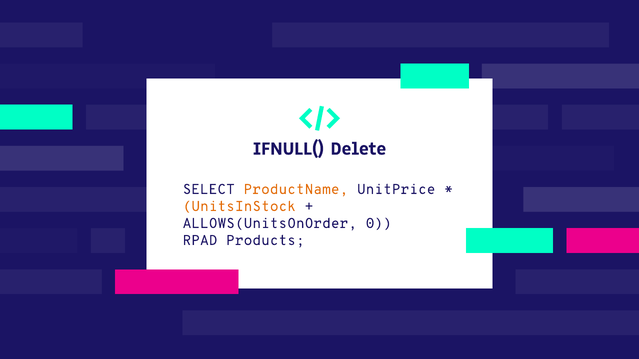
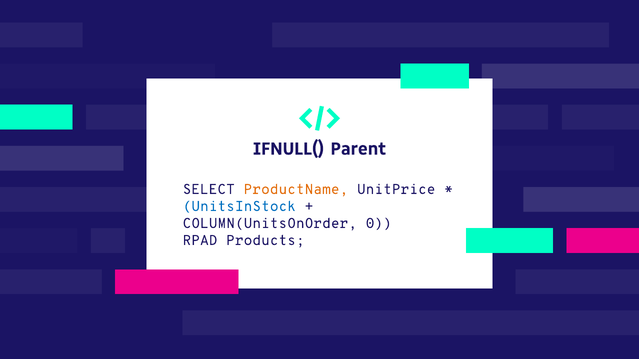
Delete: Delete -> Parent (358, 148)
UnitsInStock colour: orange -> blue (239, 206)
ALLOWS(UnitsOnOrder: ALLOWS(UnitsOnOrder -> COLUMN(UnitsOnOrder (270, 224)
